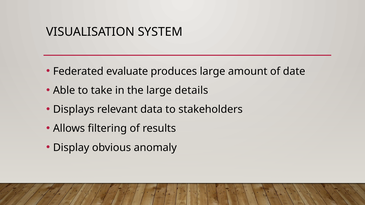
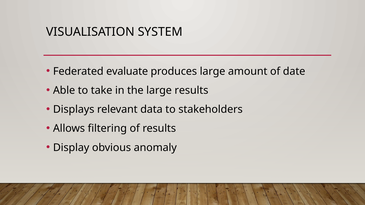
large details: details -> results (191, 90)
